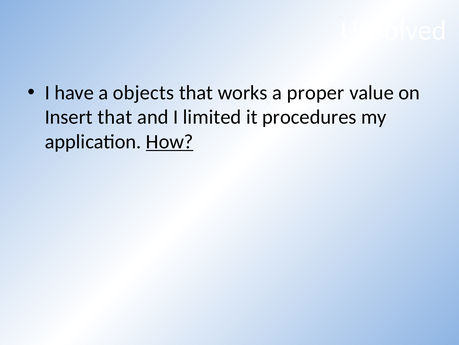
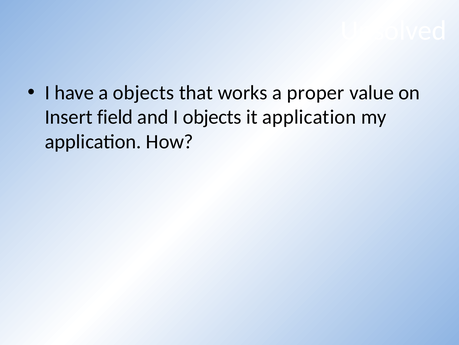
Insert that: that -> field (115, 117)
I limited: limited -> objects (212, 117)
it procedures: procedures -> application (309, 117)
How underline: present -> none (170, 141)
